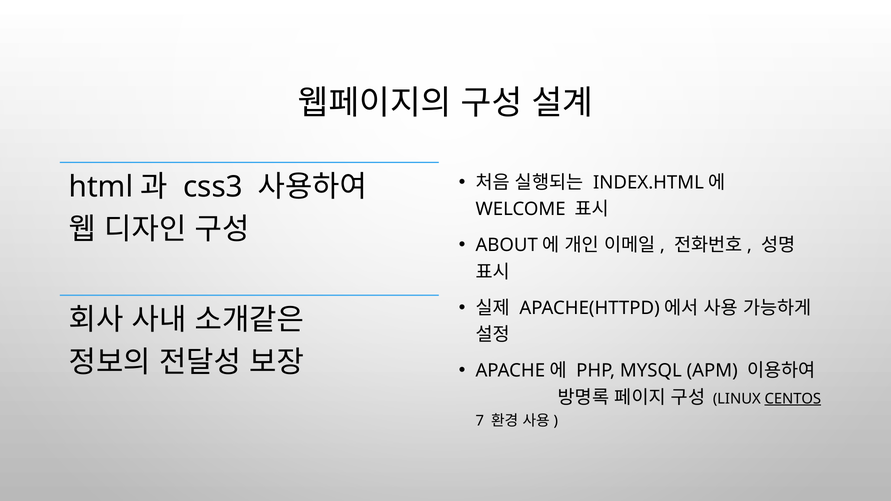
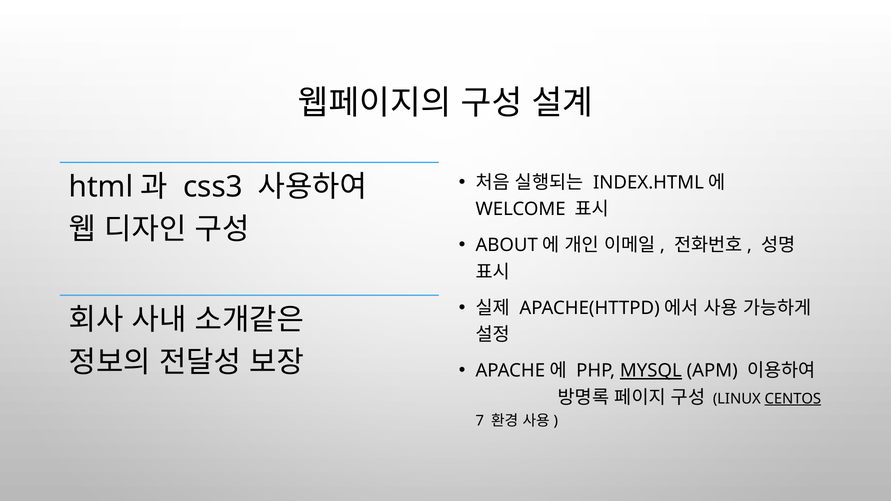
MYSQL underline: none -> present (651, 371)
